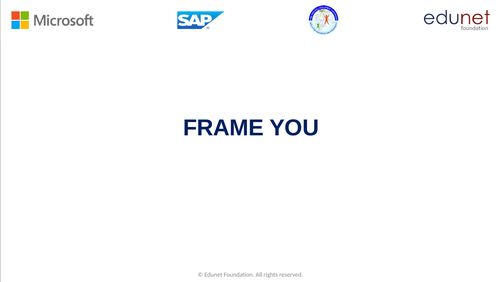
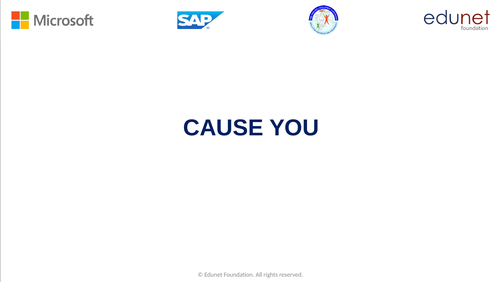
FRAME: FRAME -> CAUSE (223, 128)
